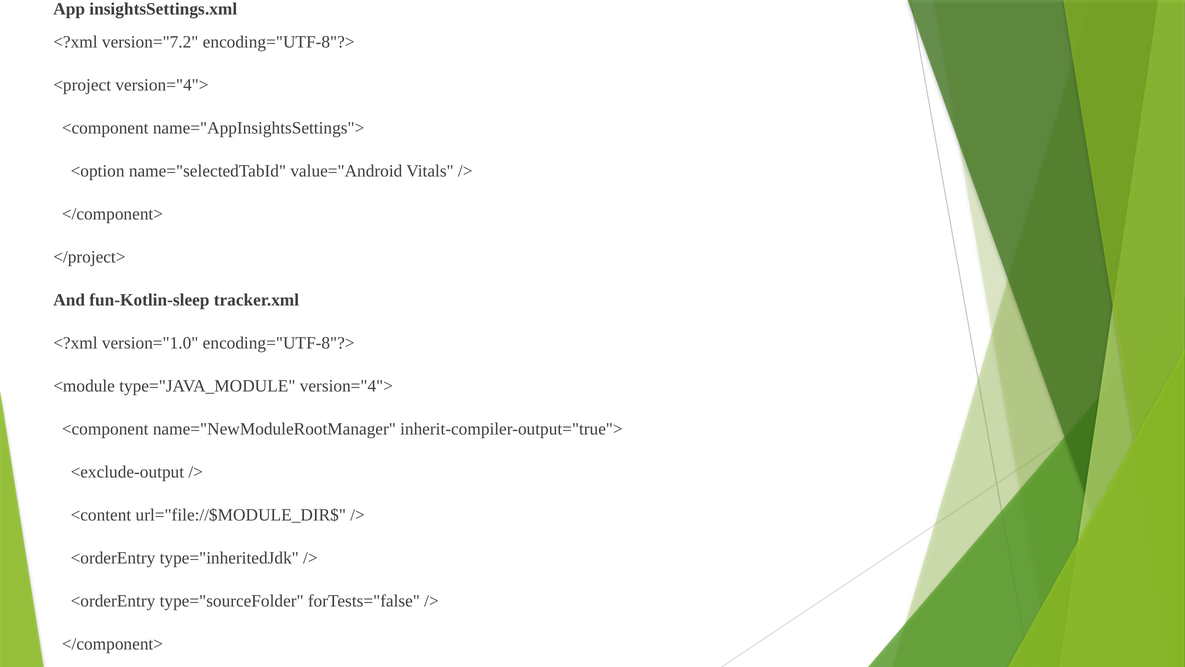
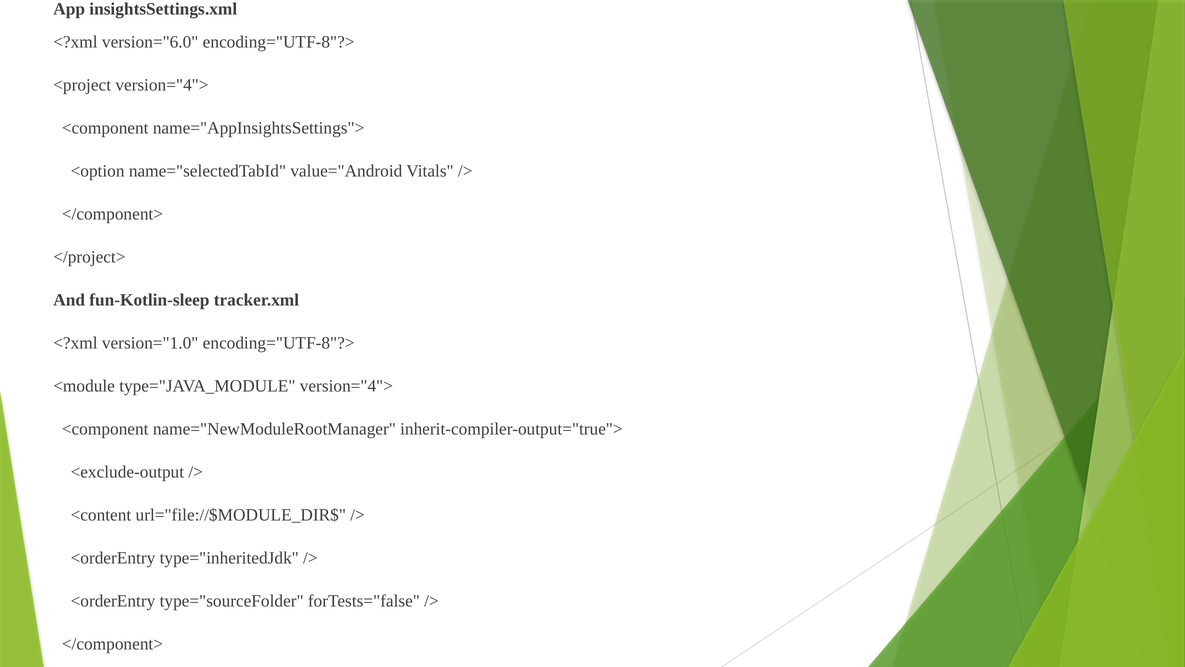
version="7.2: version="7.2 -> version="6.0 (150, 42)
